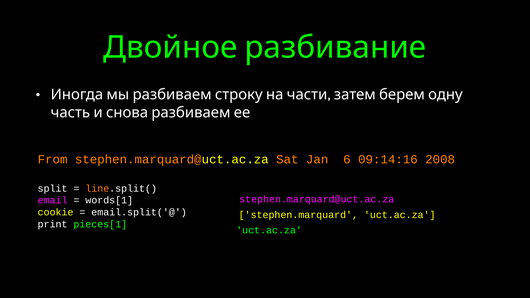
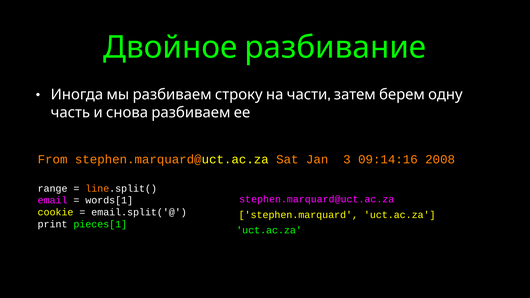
6: 6 -> 3 (347, 159)
split: split -> range (53, 189)
